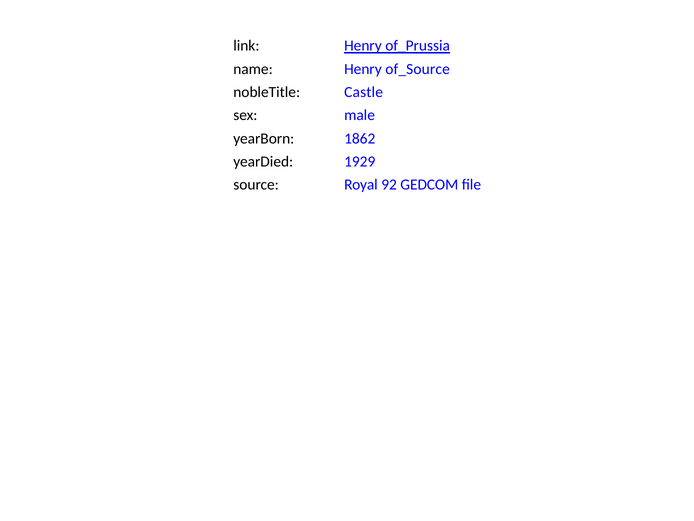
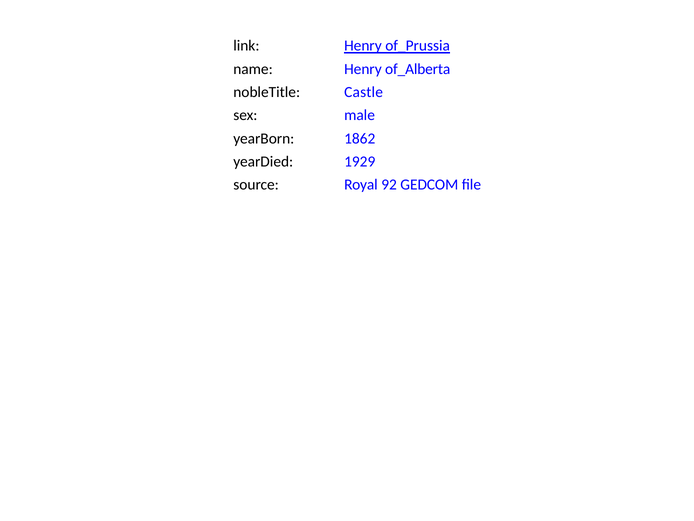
of_Source: of_Source -> of_Alberta (418, 69)
